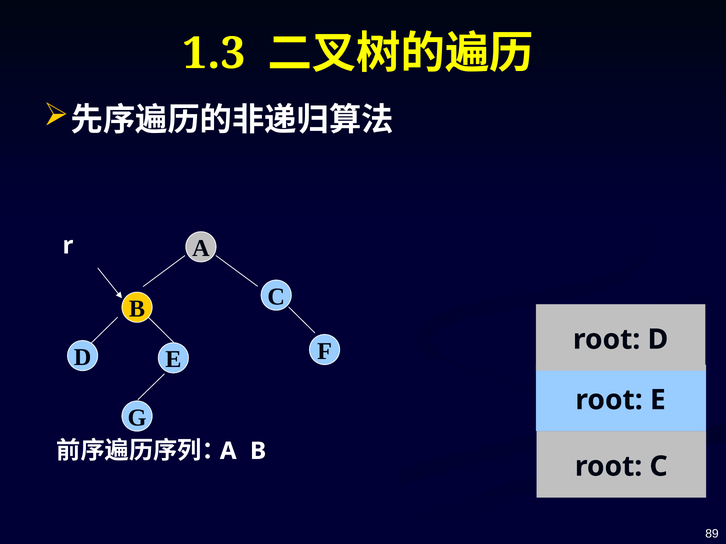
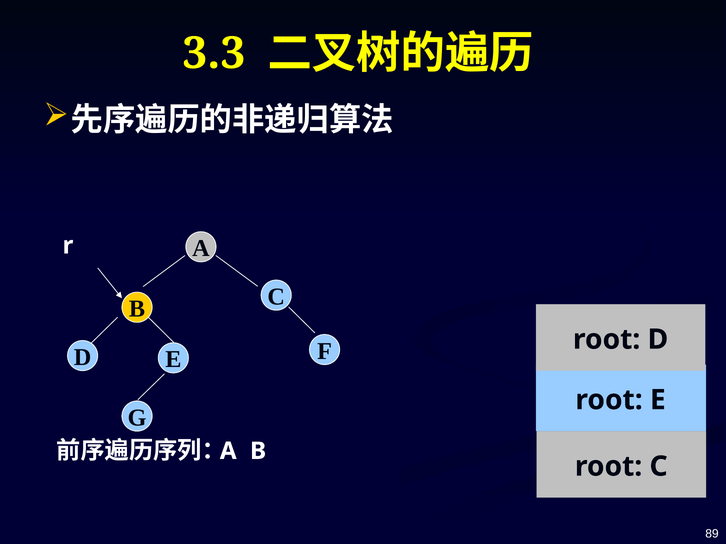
1.3: 1.3 -> 3.3 (214, 54)
